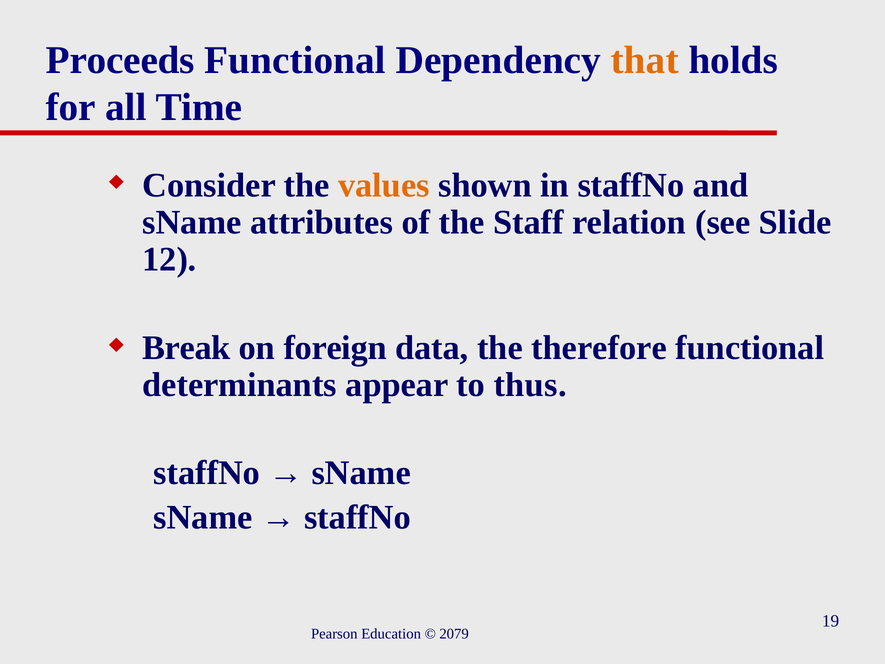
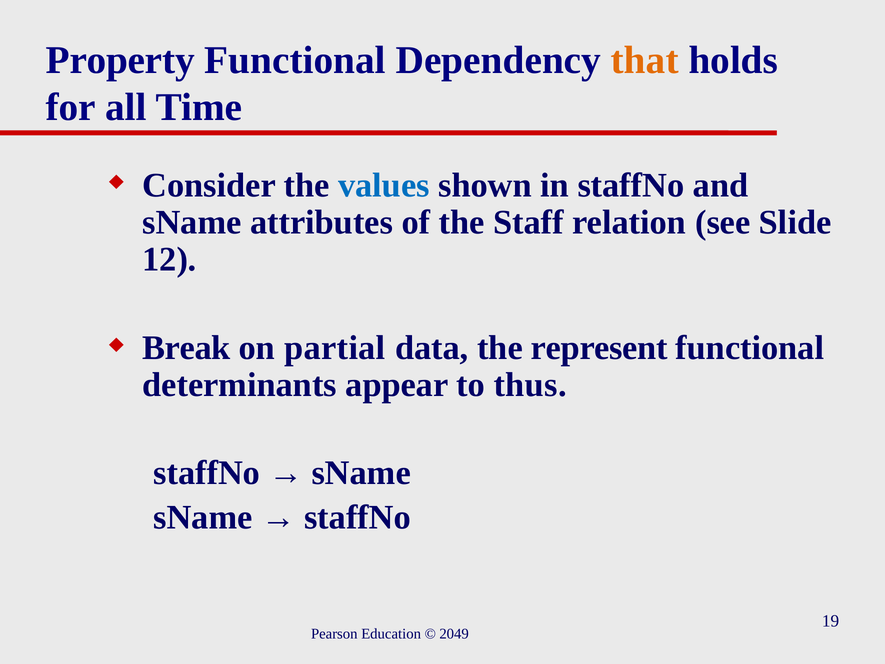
Proceeds: Proceeds -> Property (120, 60)
values colour: orange -> blue (384, 185)
foreign: foreign -> partial (335, 348)
therefore: therefore -> represent (599, 348)
2079: 2079 -> 2049 (454, 634)
